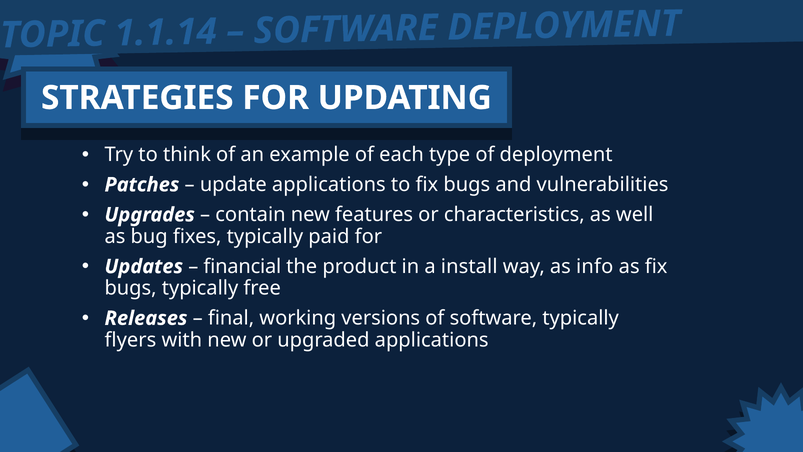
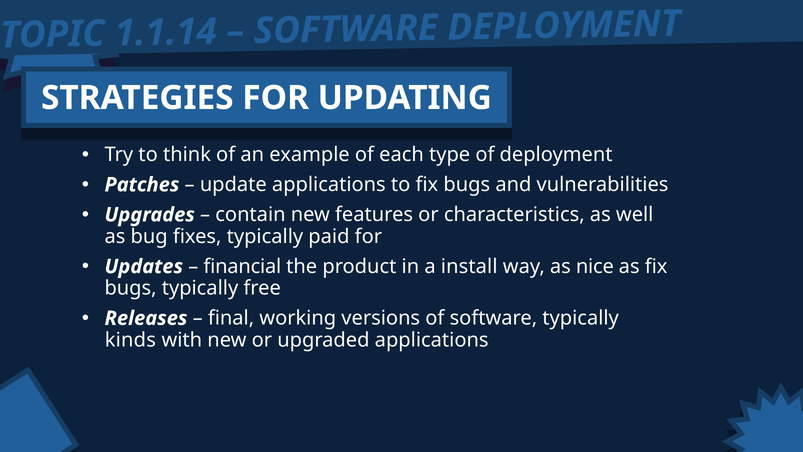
info: info -> nice (595, 266)
flyers: flyers -> kinds (130, 340)
